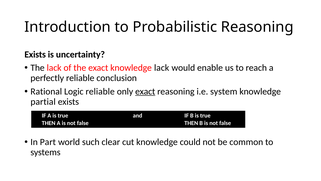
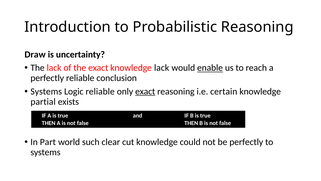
Exists: Exists -> Draw (35, 54)
enable underline: none -> present (210, 68)
Rational: Rational -> Systems (46, 91)
system: system -> certain (224, 91)
be common: common -> perfectly (246, 142)
